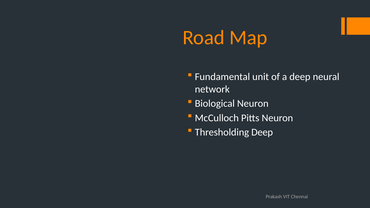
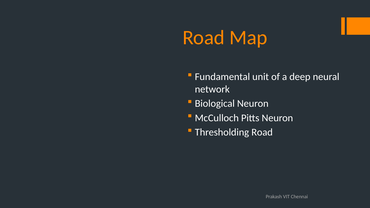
Thresholding Deep: Deep -> Road (262, 132)
